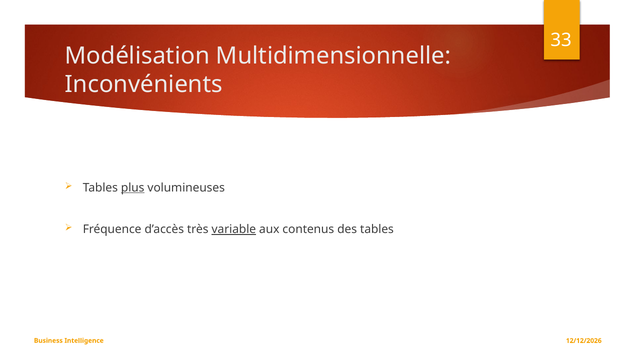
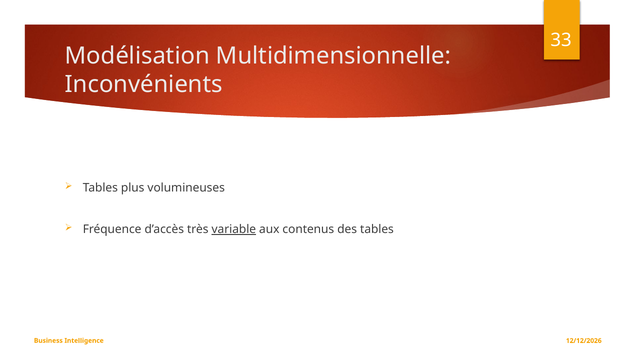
plus underline: present -> none (133, 188)
